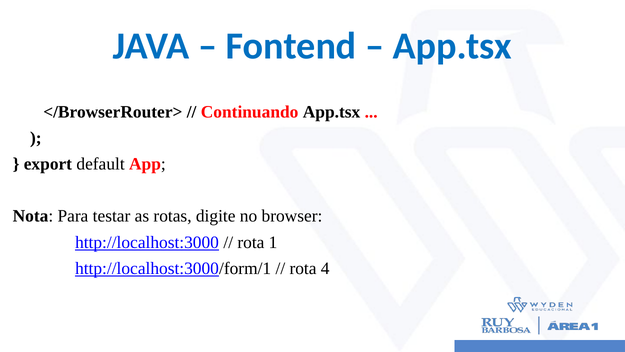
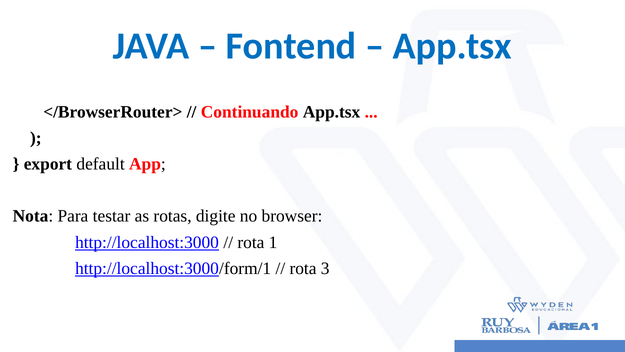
4: 4 -> 3 (325, 268)
